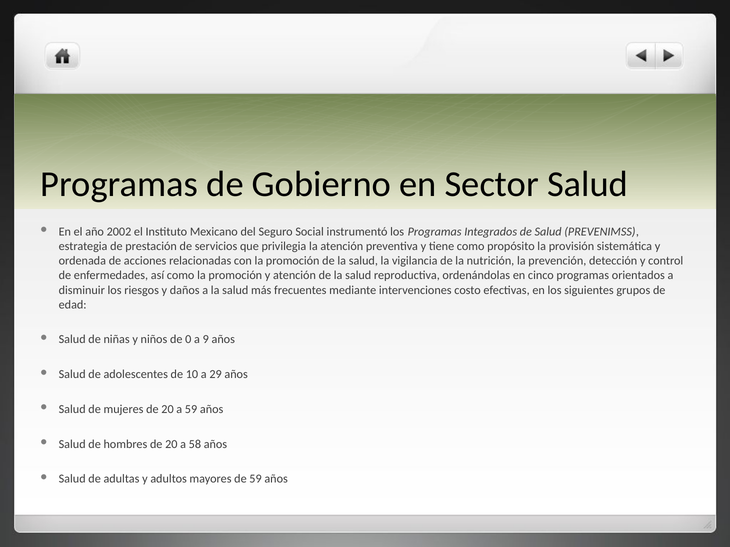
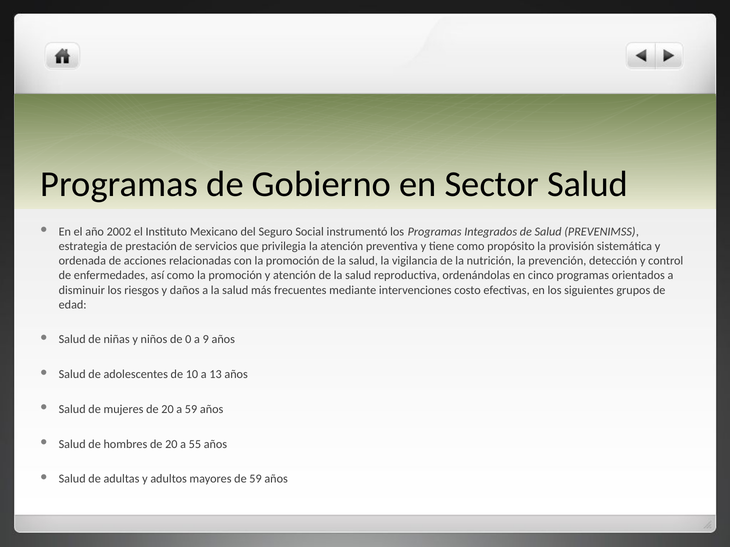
29: 29 -> 13 (216, 375)
58: 58 -> 55 (195, 444)
